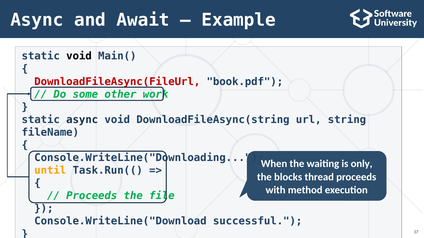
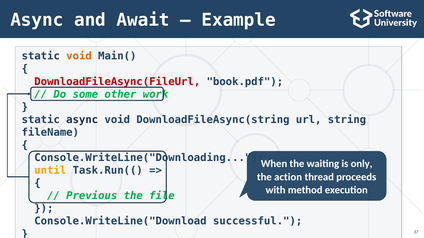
void colour: black -> orange (79, 56)
blocks: blocks -> action (288, 177)
Proceeds: Proceeds -> Previous (92, 196)
